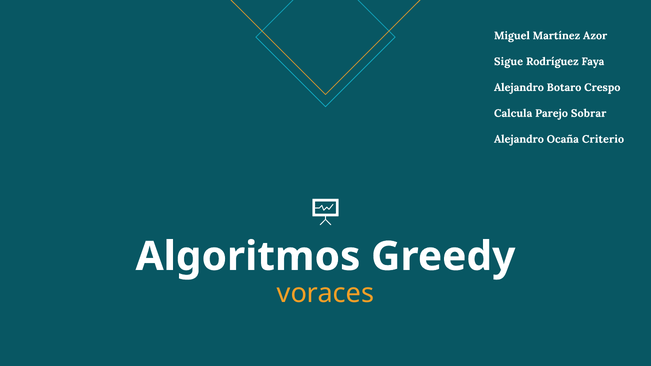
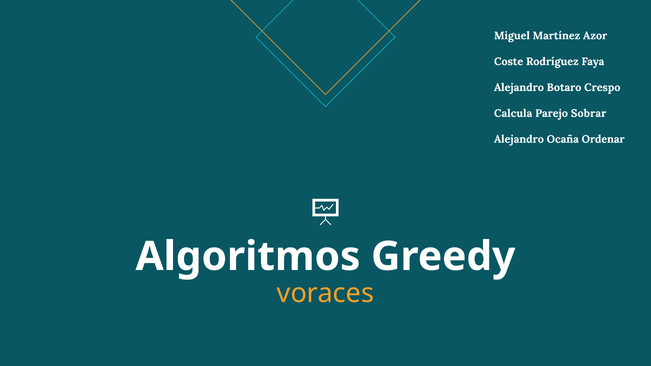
Sigue: Sigue -> Coste (509, 62)
Criterio: Criterio -> Ordenar (603, 139)
